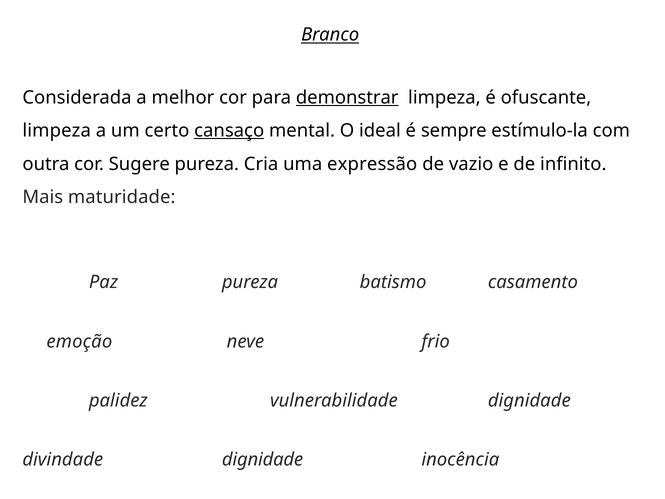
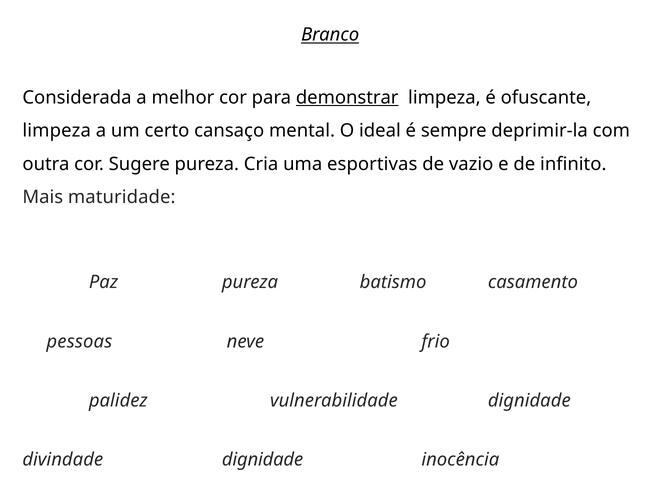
cansaço underline: present -> none (229, 131)
estímulo-la: estímulo-la -> deprimir-la (540, 131)
expressão: expressão -> esportivas (372, 164)
emoção: emoção -> pessoas (79, 341)
